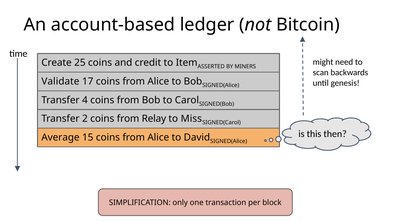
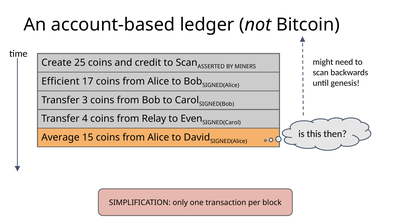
credit to Item: Item -> Scan (187, 63)
Validate: Validate -> Efficient (60, 82)
4: 4 -> 3 (85, 100)
2: 2 -> 4 (85, 119)
Miss: Miss -> Even (191, 119)
